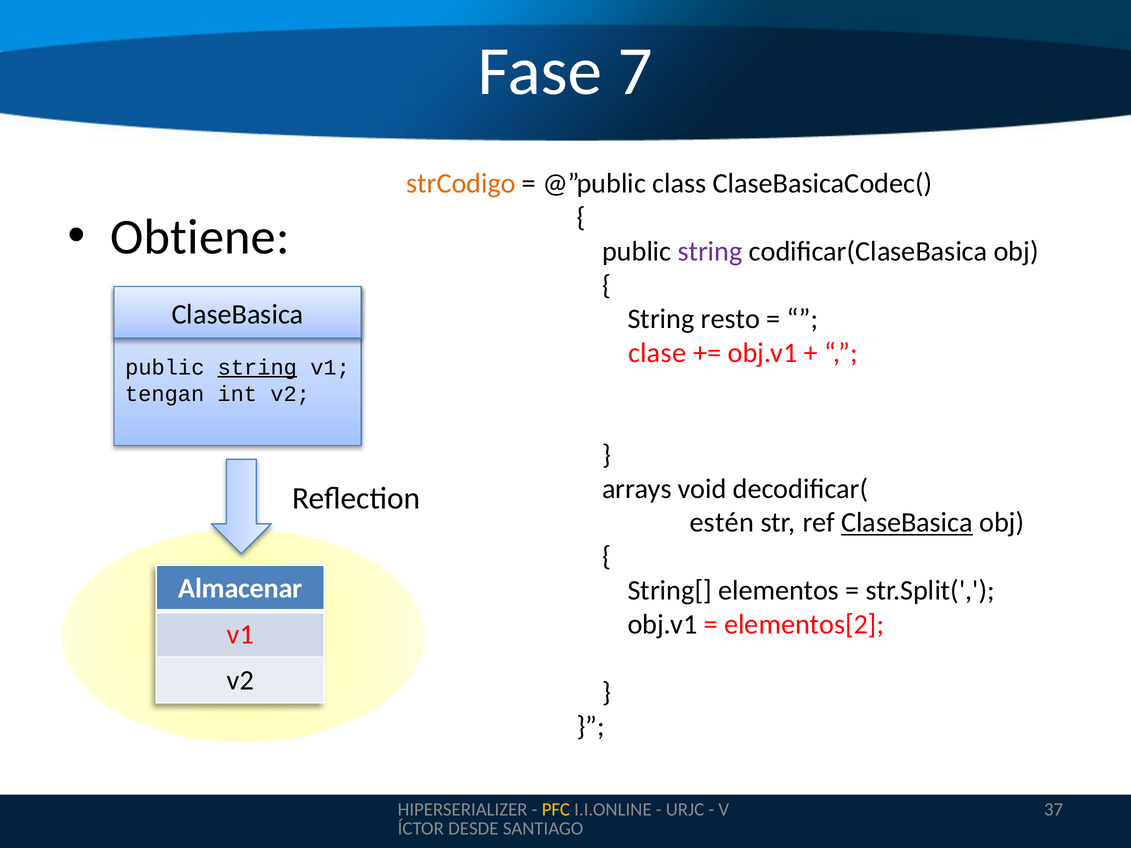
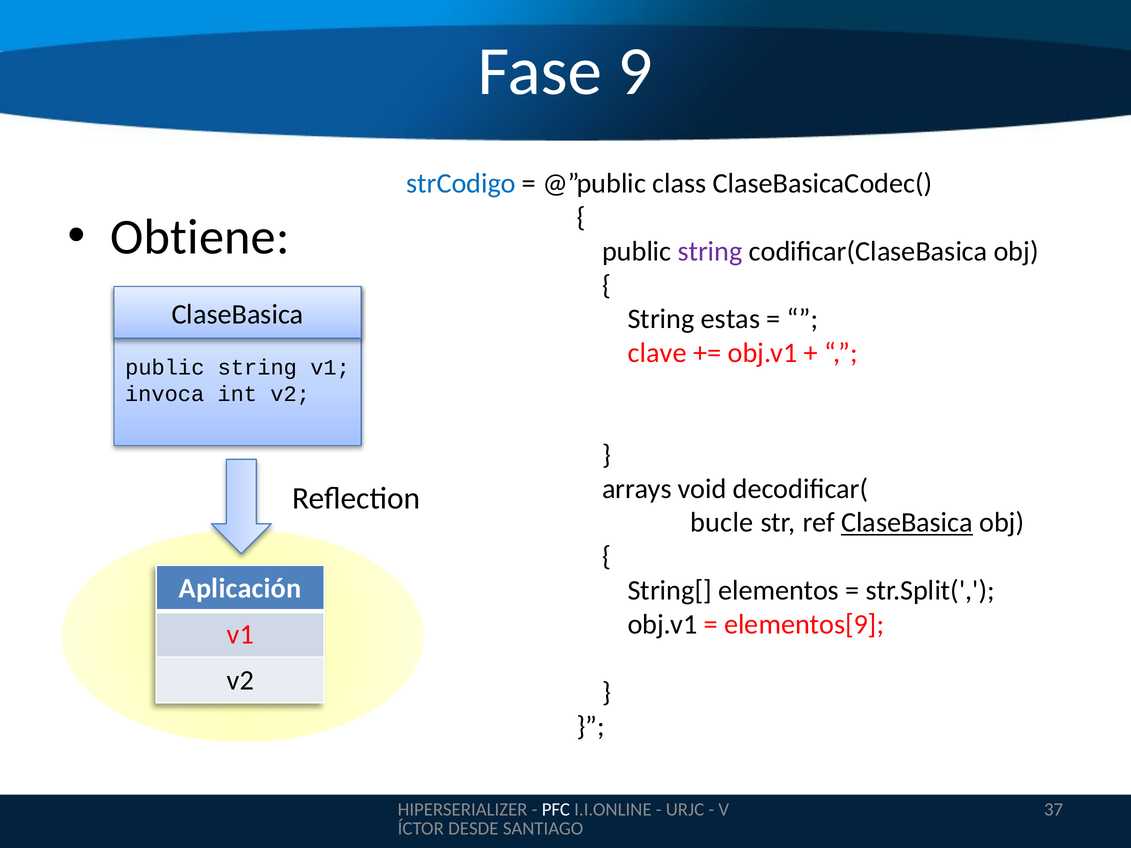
7: 7 -> 9 (635, 71)
strCodigo colour: orange -> blue (461, 184)
resto: resto -> estas (731, 319)
clase: clase -> clave (657, 353)
string underline: present -> none (257, 368)
tengan: tengan -> invoca (165, 394)
estén: estén -> bucle (722, 523)
Almacenar: Almacenar -> Aplicación (240, 589)
elementos[2: elementos[2 -> elementos[9 (804, 625)
PFC colour: yellow -> white (556, 810)
